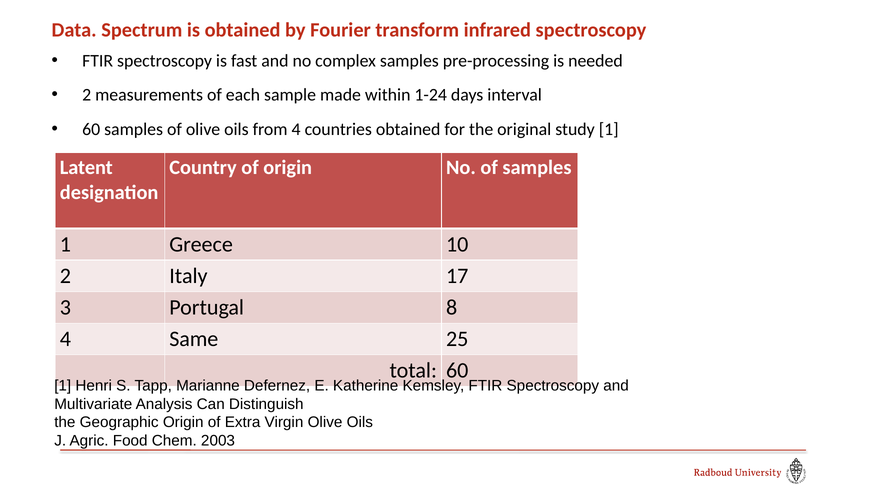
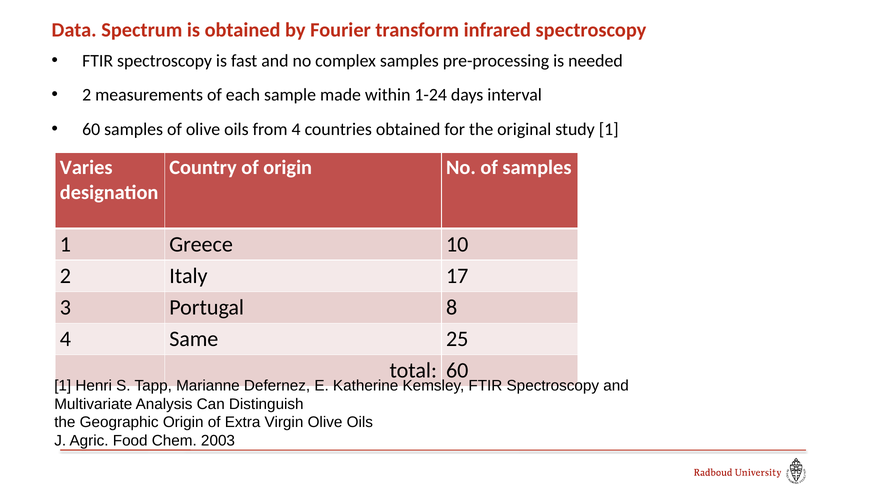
Latent: Latent -> Varies (86, 167)
